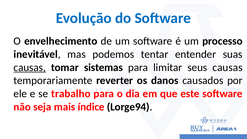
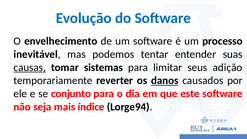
seus causas: causas -> adição (227, 67)
danos underline: none -> present (165, 81)
trabalho: trabalho -> conjunto (71, 94)
